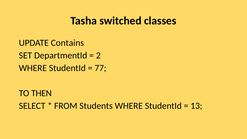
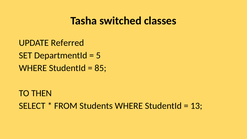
Contains: Contains -> Referred (67, 43)
2: 2 -> 5 (98, 55)
77: 77 -> 85 (100, 68)
